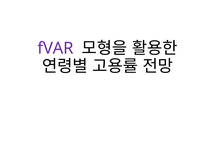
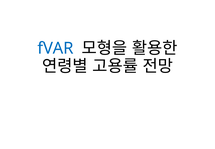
fVAR colour: purple -> blue (55, 48)
